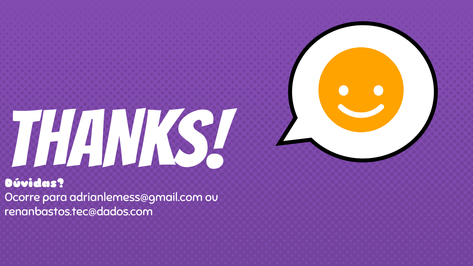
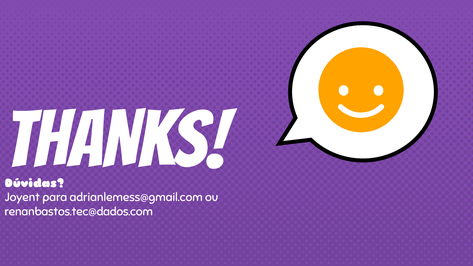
Ocorre: Ocorre -> Joyent (22, 197)
